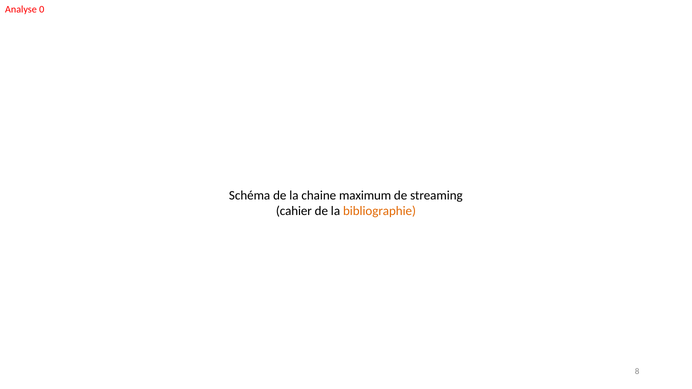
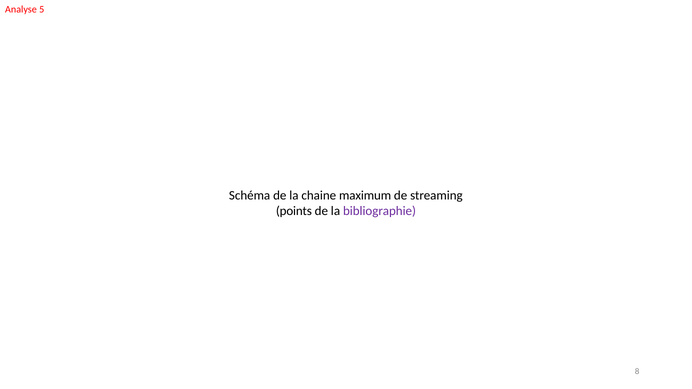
0: 0 -> 5 (42, 9)
cahier: cahier -> points (294, 211)
bibliographie colour: orange -> purple (380, 211)
